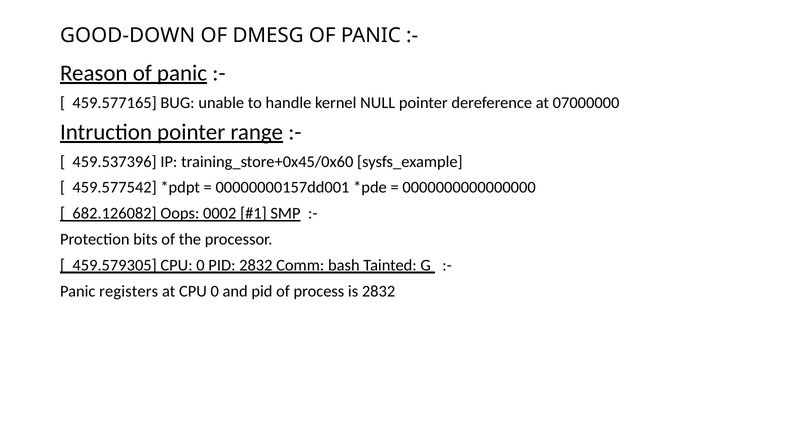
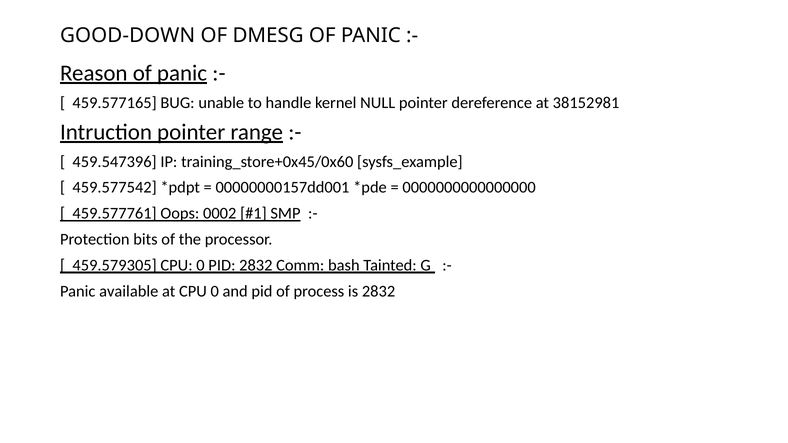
07000000: 07000000 -> 38152981 (586, 103)
459.537396: 459.537396 -> 459.547396 (115, 162)
682.126082: 682.126082 -> 459.577761 (115, 214)
registers: registers -> available (129, 292)
